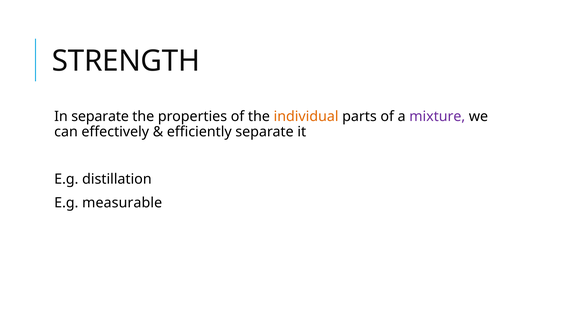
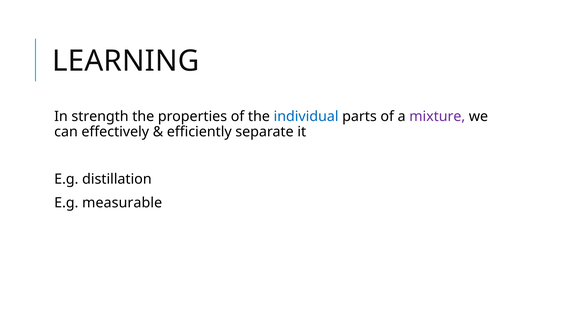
STRENGTH: STRENGTH -> LEARNING (126, 61)
In separate: separate -> strength (100, 116)
individual colour: orange -> blue (306, 116)
